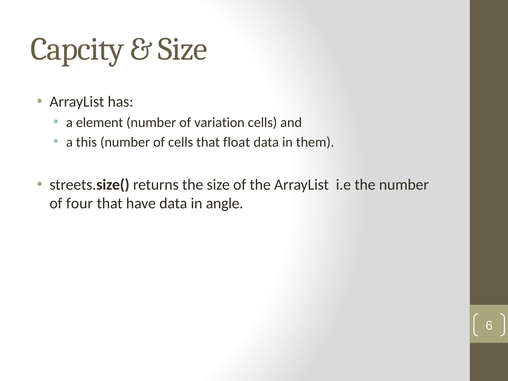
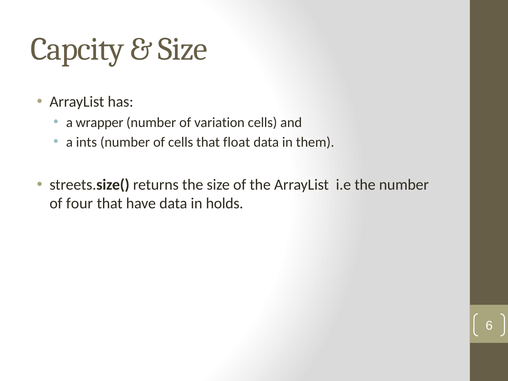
element: element -> wrapper (100, 122)
this: this -> ints (86, 142)
angle: angle -> holds (225, 203)
